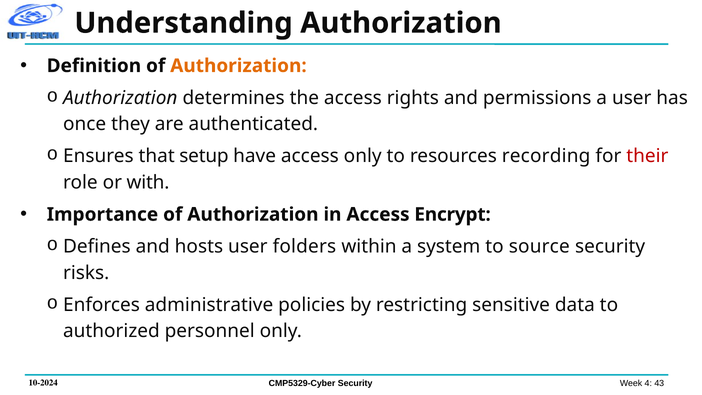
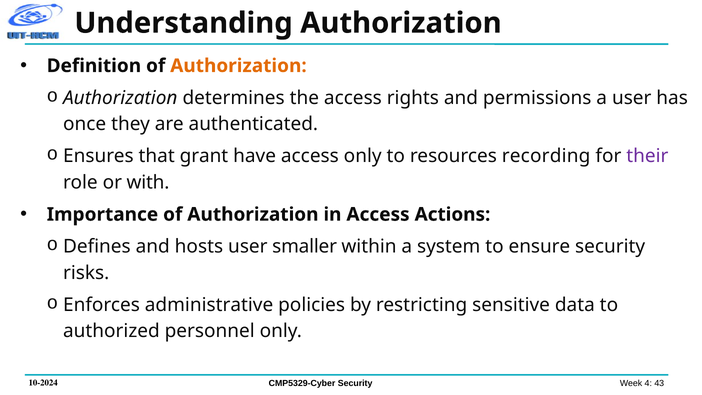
setup: setup -> grant (204, 156)
their colour: red -> purple (647, 156)
Encrypt: Encrypt -> Actions (452, 214)
folders: folders -> smaller (305, 246)
source: source -> ensure (539, 246)
